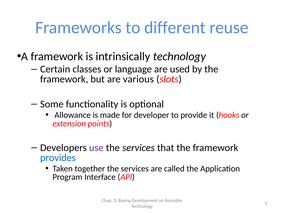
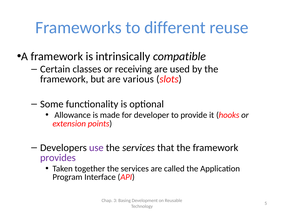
intrinsically technology: technology -> compatible (180, 56)
language: language -> receiving (133, 69)
provides colour: blue -> purple (58, 158)
